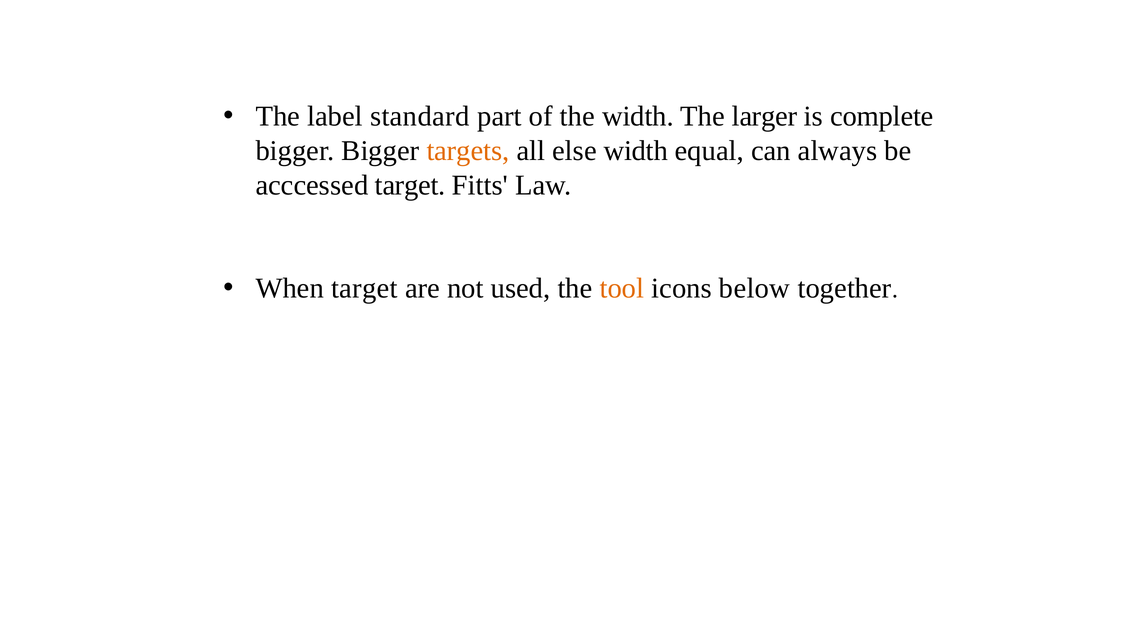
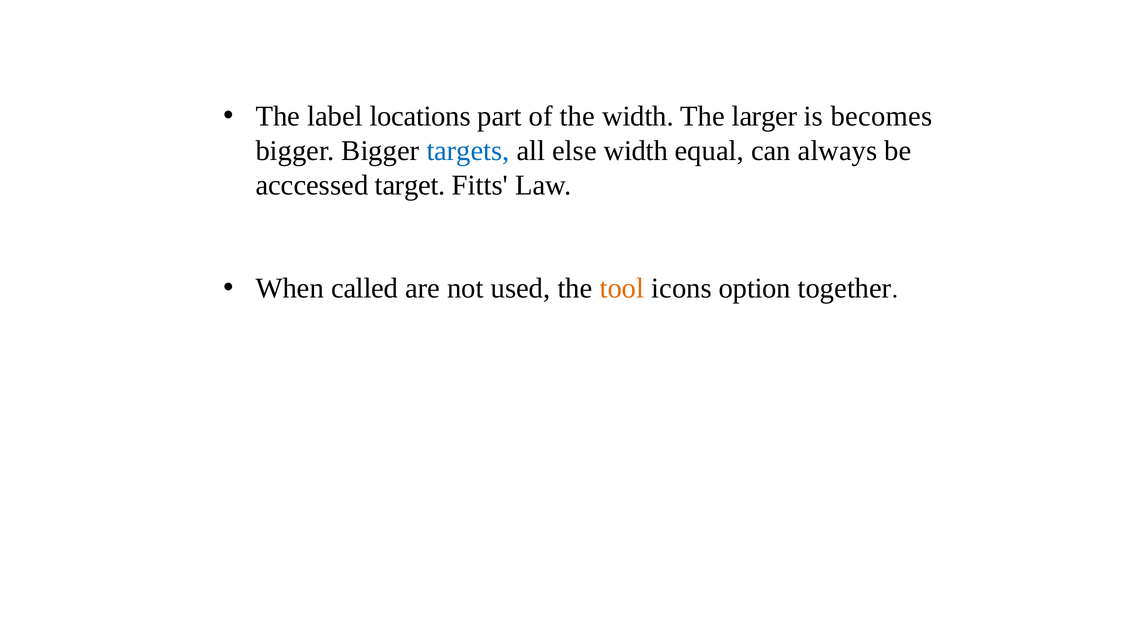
standard: standard -> locations (420, 117)
complete: complete -> becomes (882, 117)
targets colour: orange -> blue (468, 151)
When target: target -> called (365, 288)
below: below -> option (755, 288)
